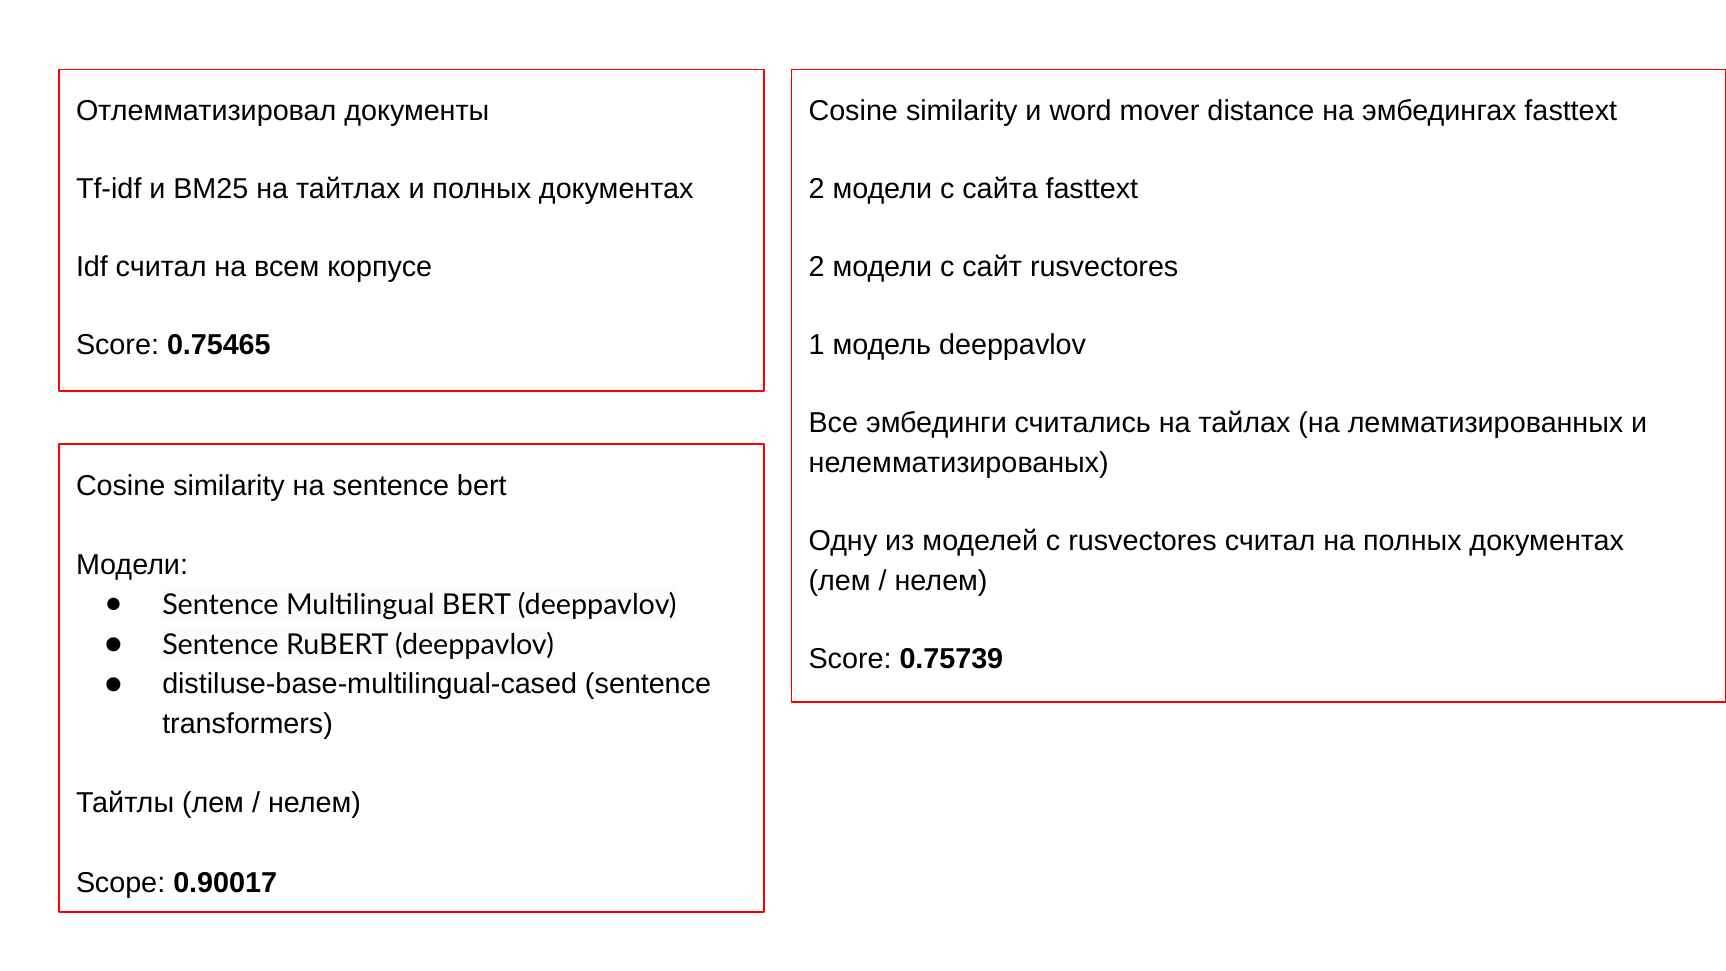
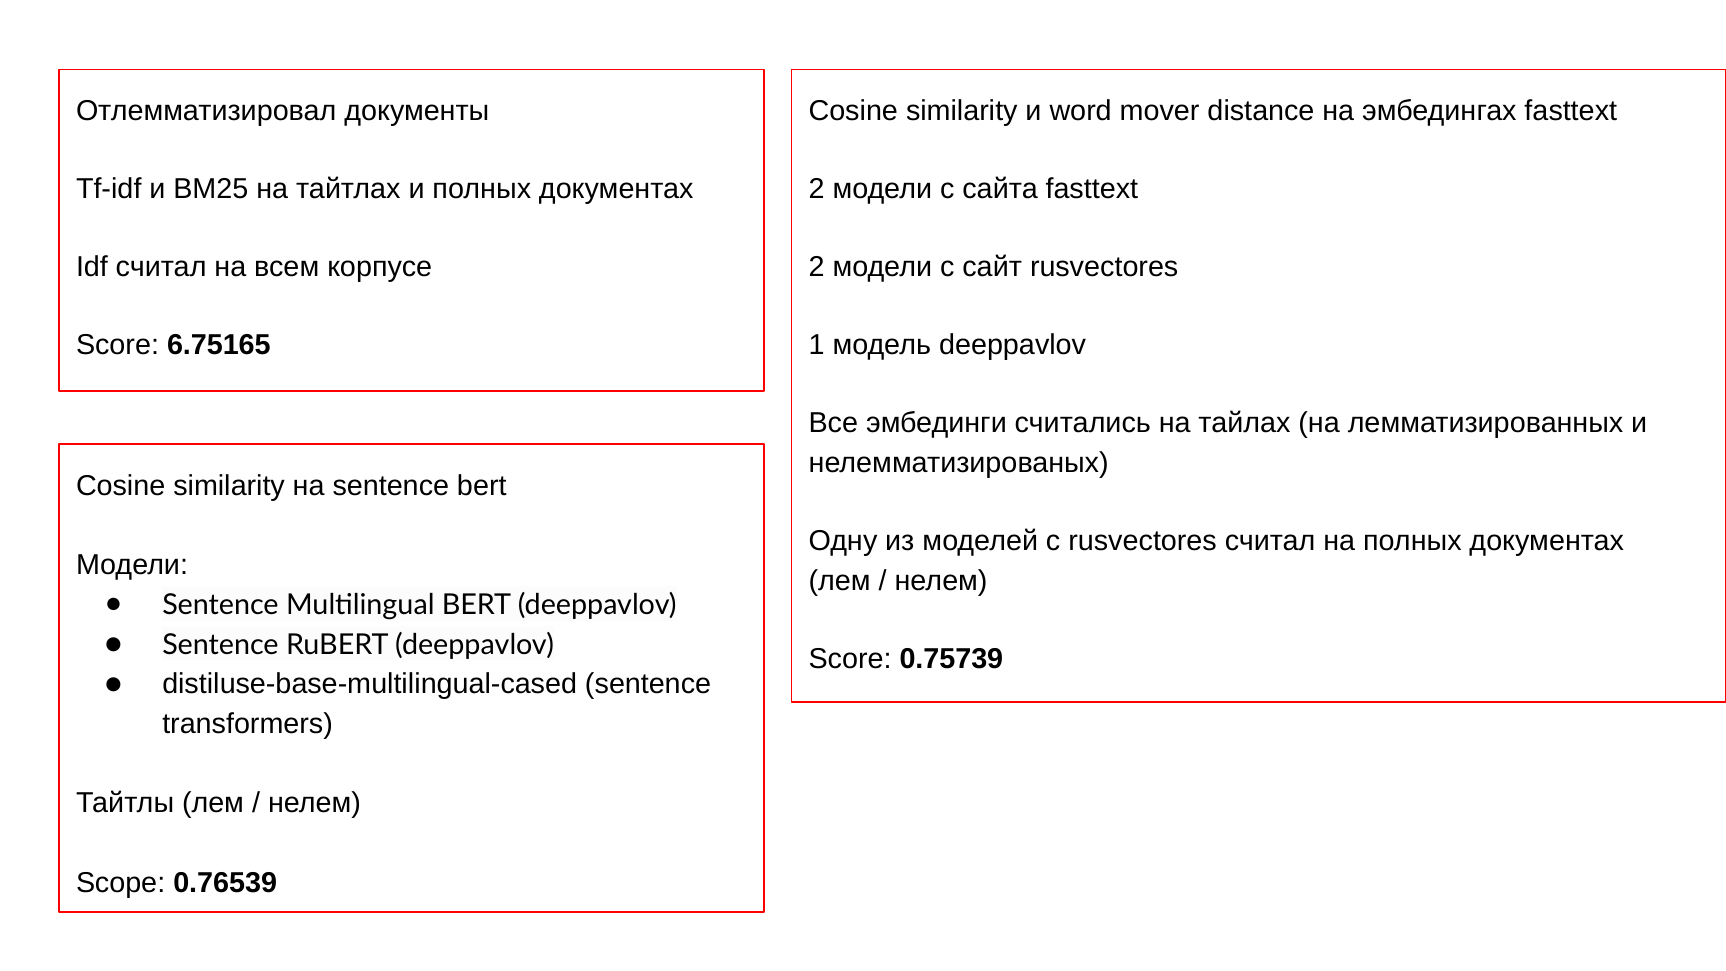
0.75465: 0.75465 -> 6.75165 (219, 345)
0.90017: 0.90017 -> 0.76539 (225, 883)
